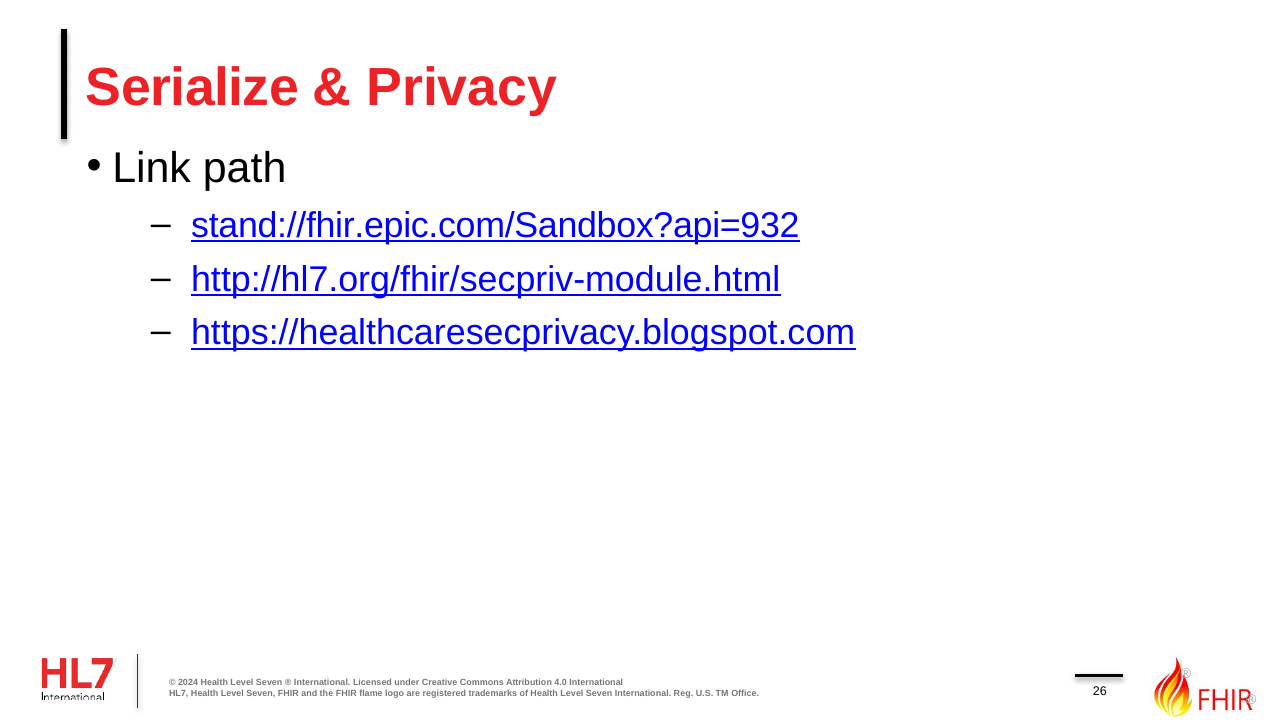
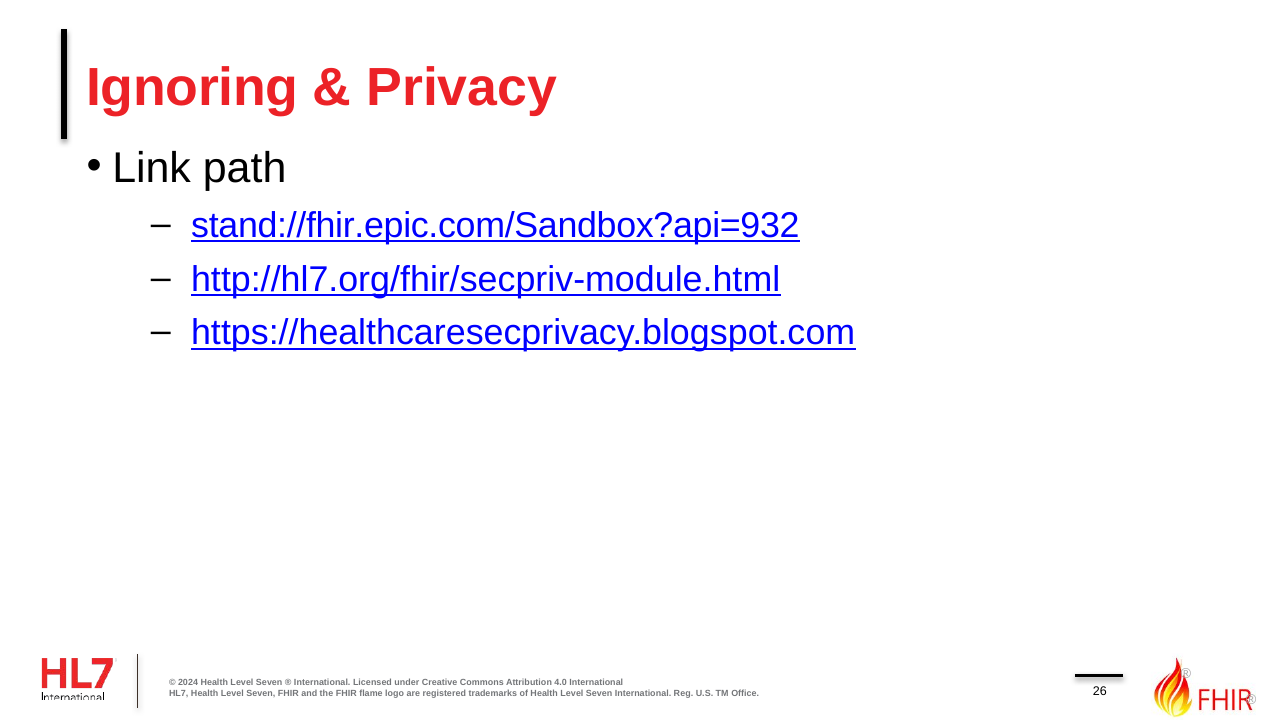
Serialize: Serialize -> Ignoring (192, 88)
